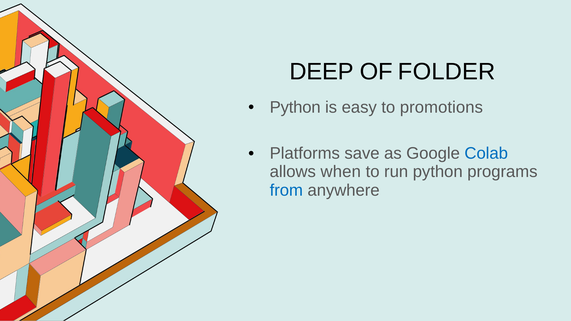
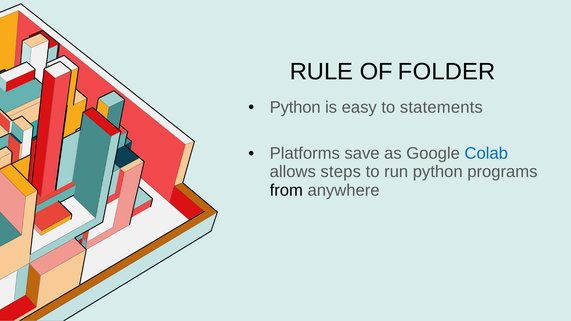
DEEP: DEEP -> RULE (321, 72)
promotions: promotions -> statements (441, 107)
when: when -> steps (341, 172)
from colour: blue -> black (286, 190)
